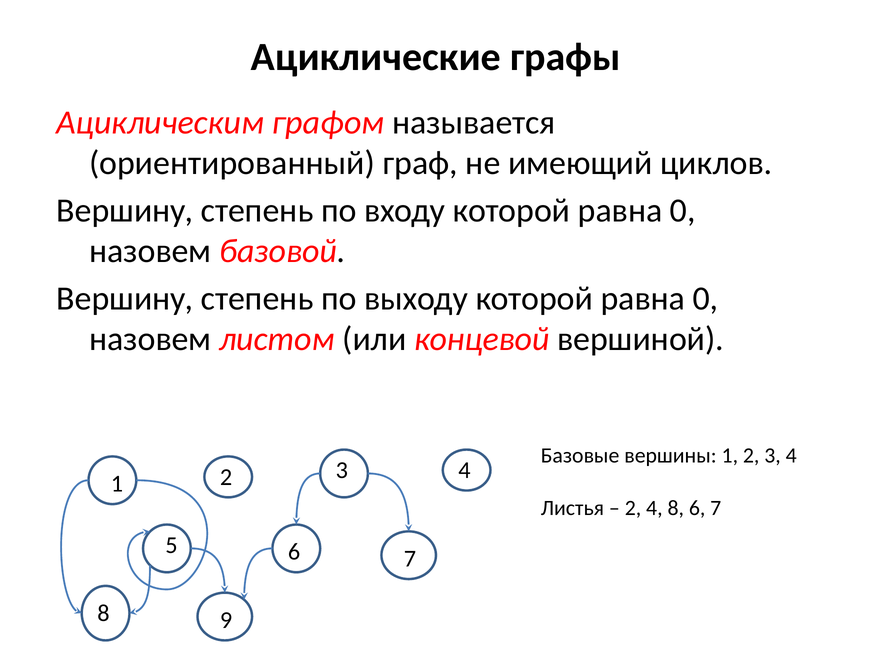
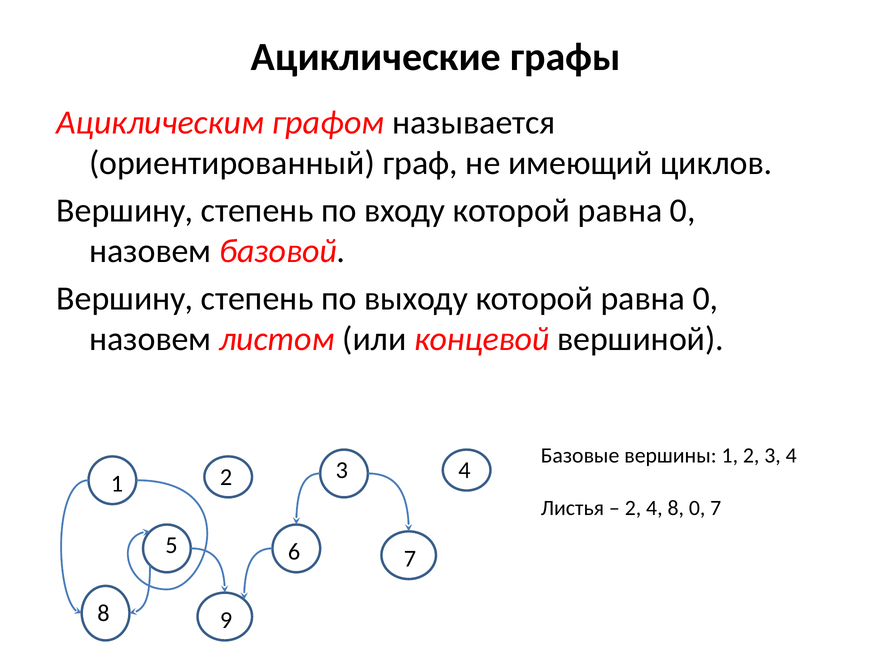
8 6: 6 -> 0 (697, 508)
